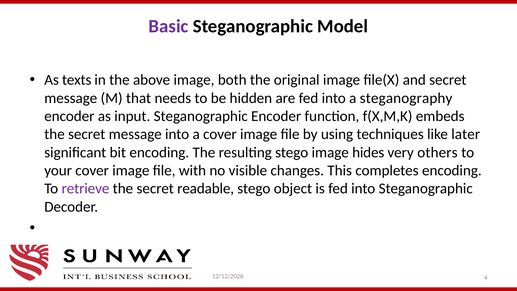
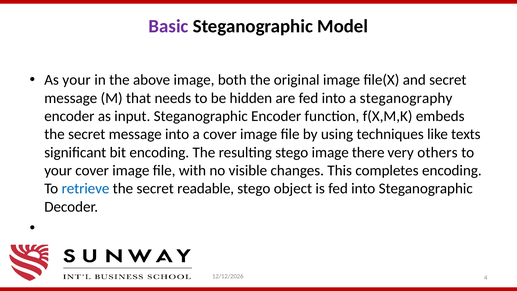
As texts: texts -> your (77, 80)
later: later -> texts (466, 134)
hides: hides -> there (368, 152)
retrieve colour: purple -> blue (85, 189)
